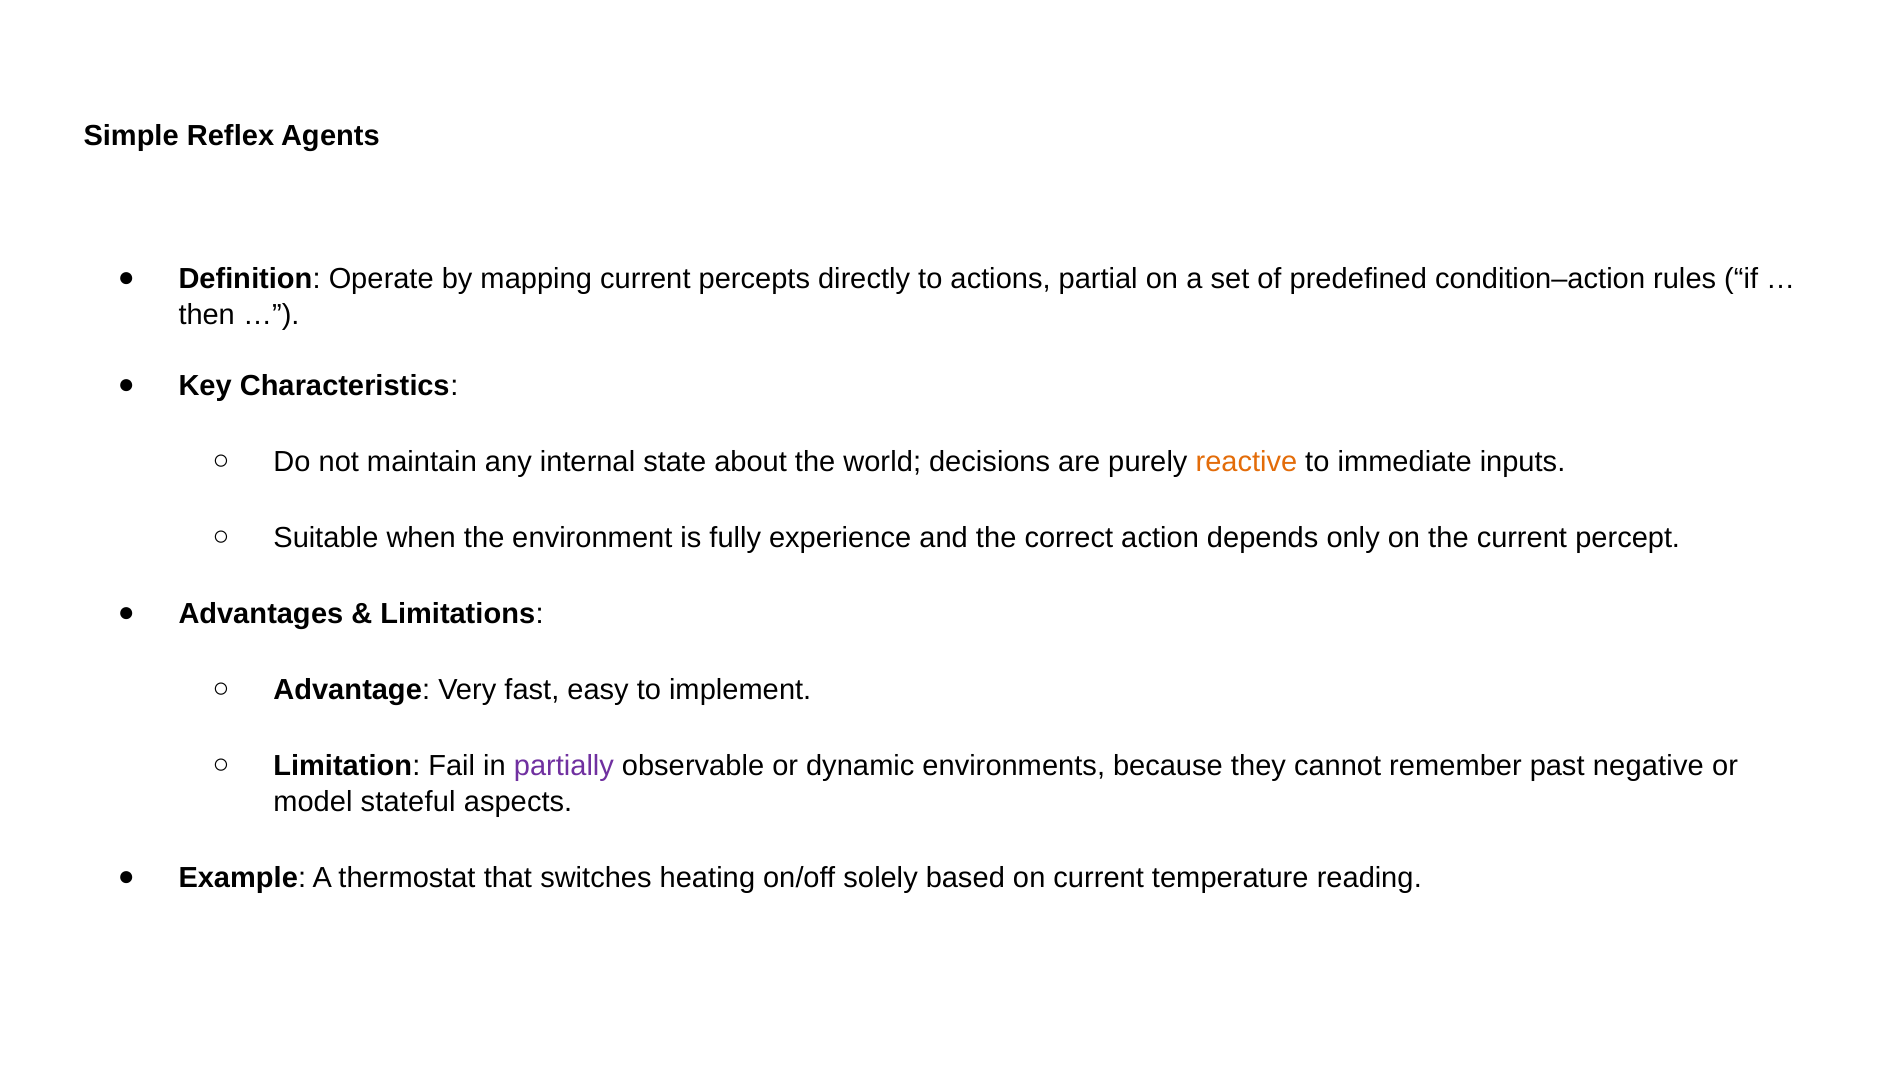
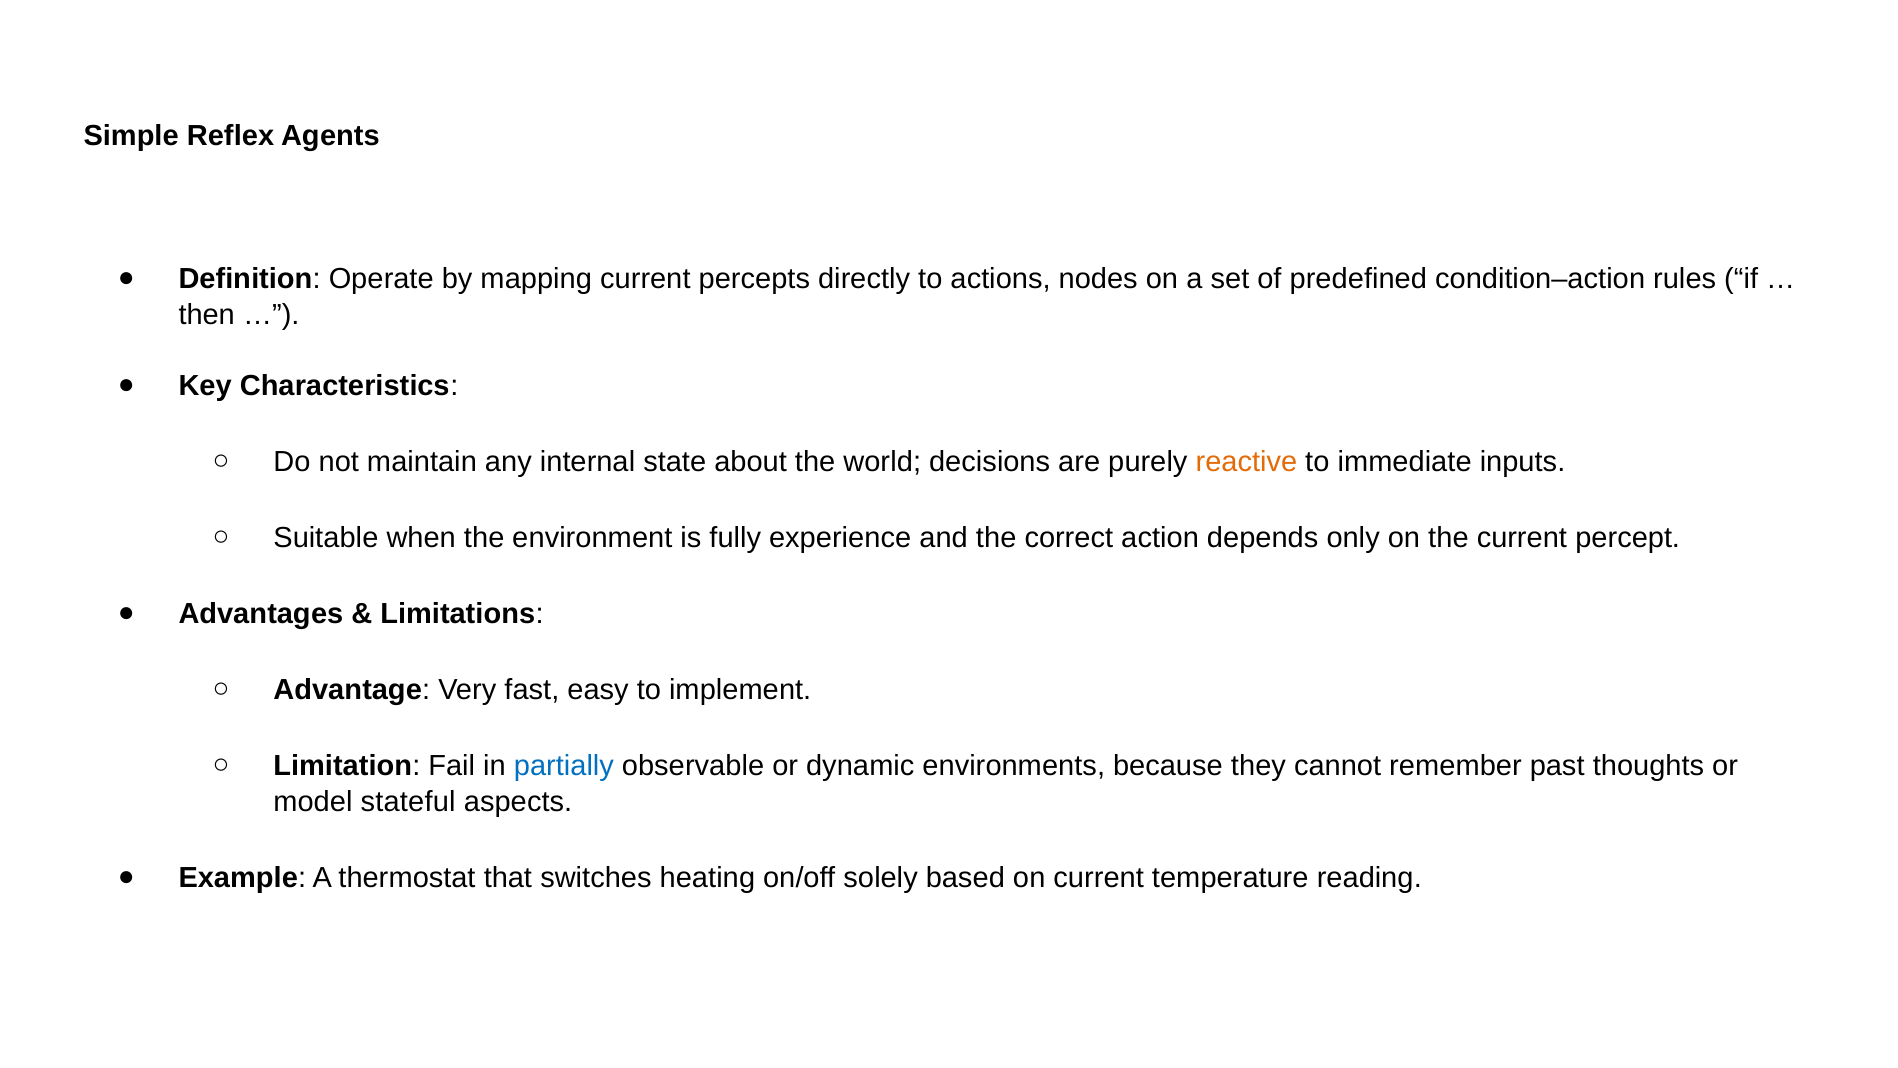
partial: partial -> nodes (1098, 279)
partially colour: purple -> blue (564, 766)
negative: negative -> thoughts (1648, 766)
